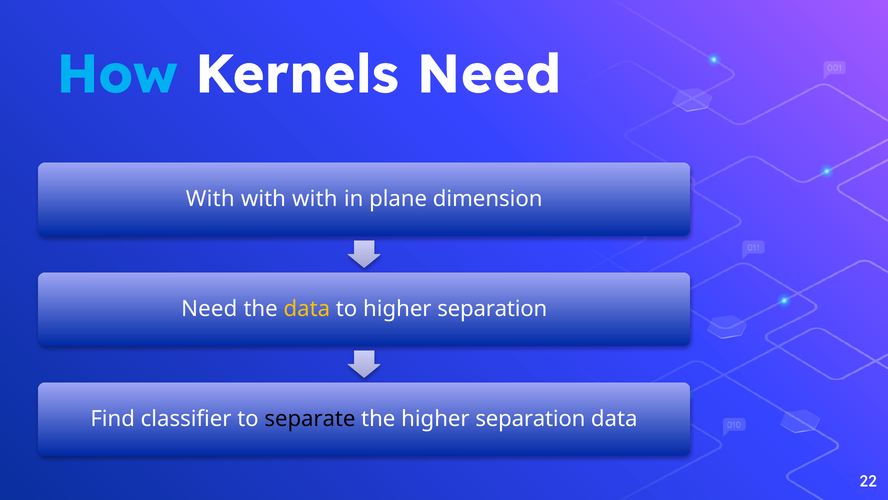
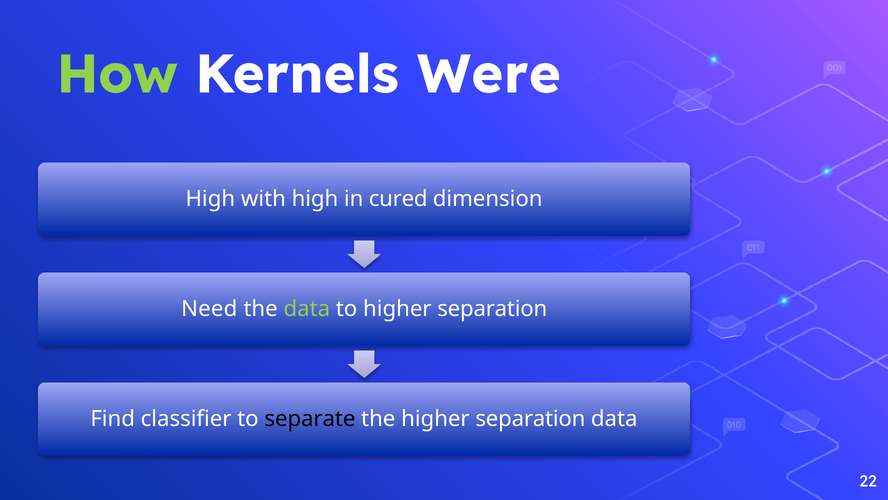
How colour: light blue -> light green (117, 74)
Kernels Need: Need -> Were (489, 74)
With: With -> High (210, 199)
with: with -> high (315, 199)
plane: plane -> cured (398, 199)
data colour: yellow -> light green (307, 309)
